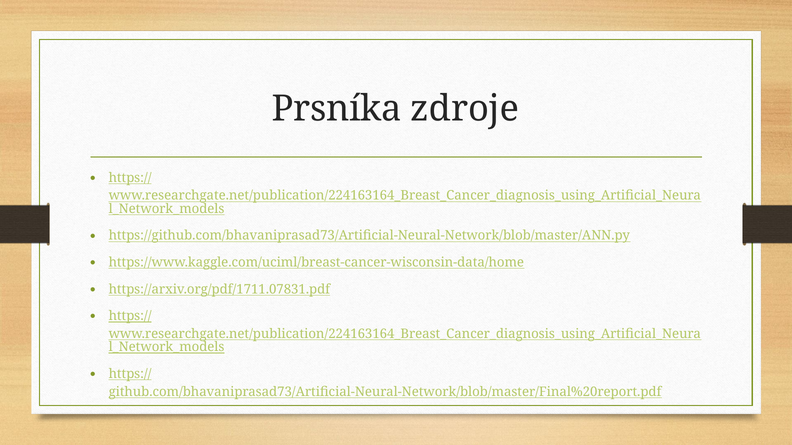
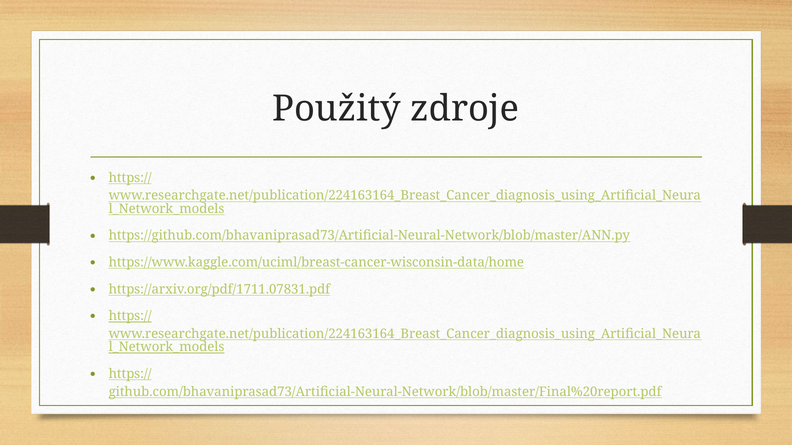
Prsníka: Prsníka -> Použitý (337, 109)
